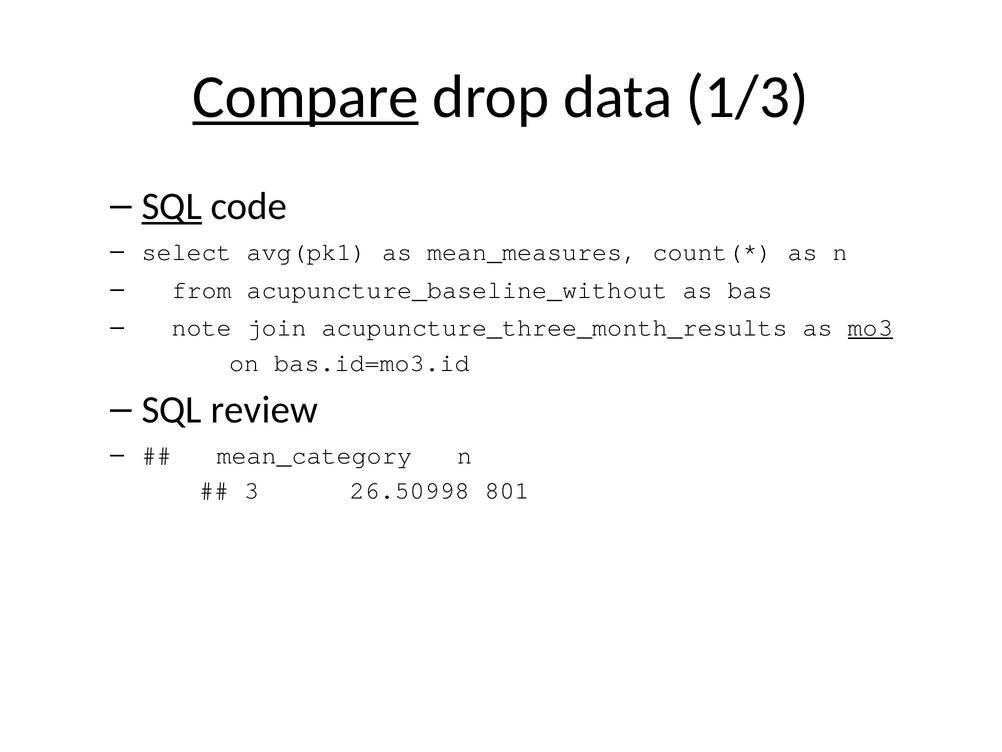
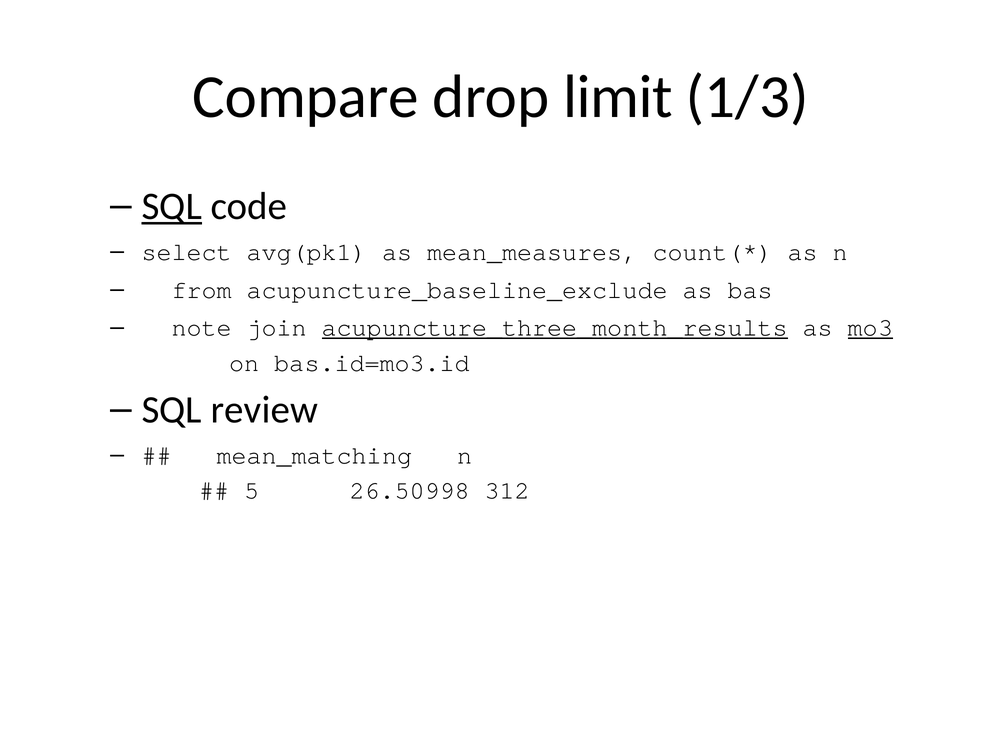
Compare underline: present -> none (306, 97)
data: data -> limit (618, 97)
acupuncture_baseline_without: acupuncture_baseline_without -> acupuncture_baseline_exclude (457, 290)
acupuncture_three_month_results underline: none -> present (555, 327)
mean_category: mean_category -> mean_matching (314, 455)
3: 3 -> 5 (252, 490)
801: 801 -> 312 (507, 490)
